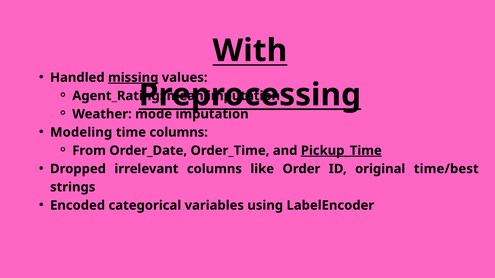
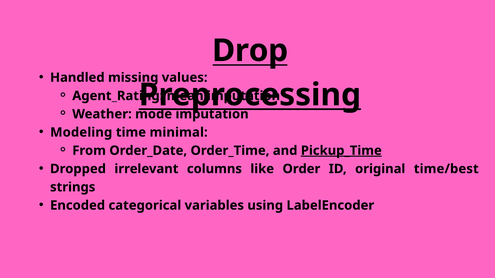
With: With -> Drop (250, 51)
missing underline: present -> none (133, 78)
time columns: columns -> minimal (179, 133)
